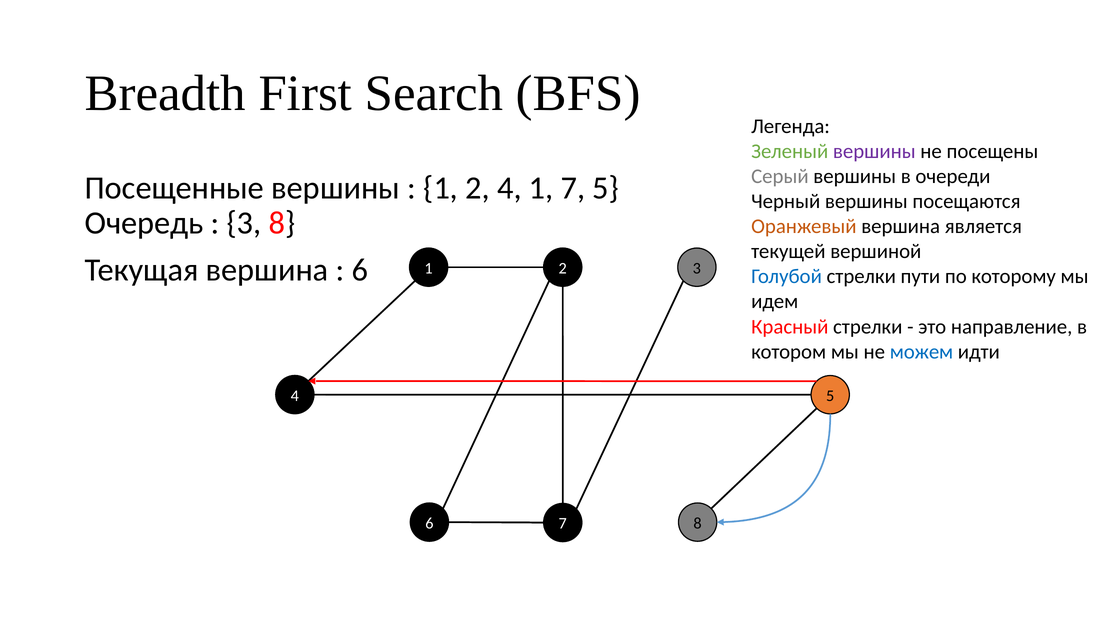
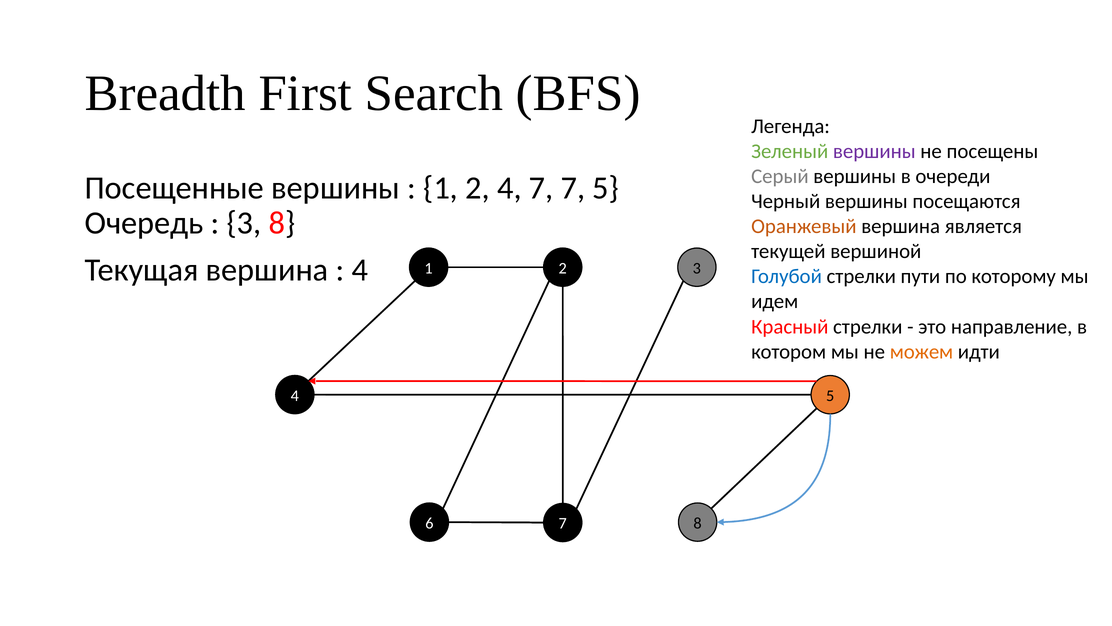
4 1: 1 -> 7 (541, 188)
6: 6 -> 4 (360, 270)
можем colour: blue -> orange (922, 351)
